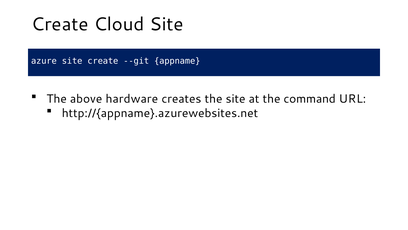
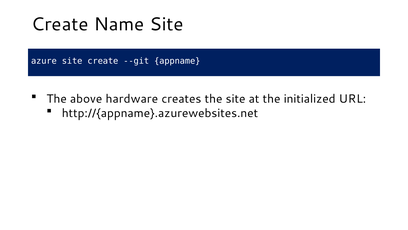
Cloud: Cloud -> Name (119, 24)
command: command -> initialized (310, 99)
